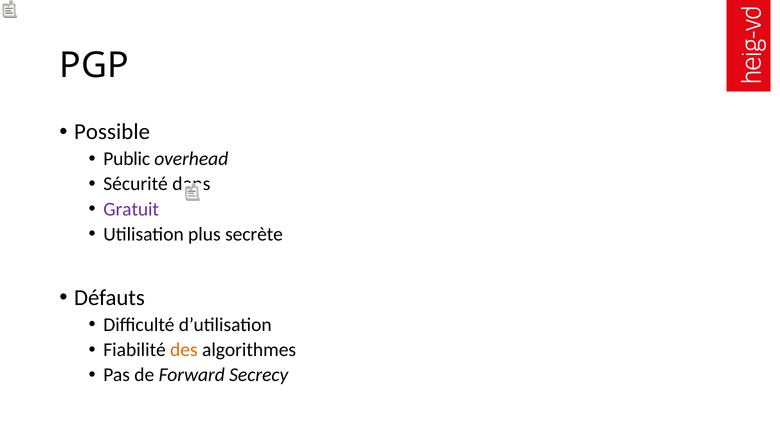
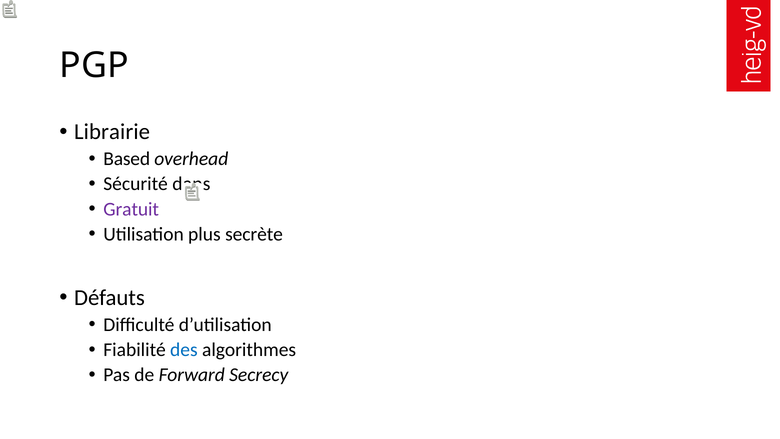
Possible: Possible -> Librairie (112, 132)
Public: Public -> Based (127, 159)
des colour: orange -> blue (184, 350)
